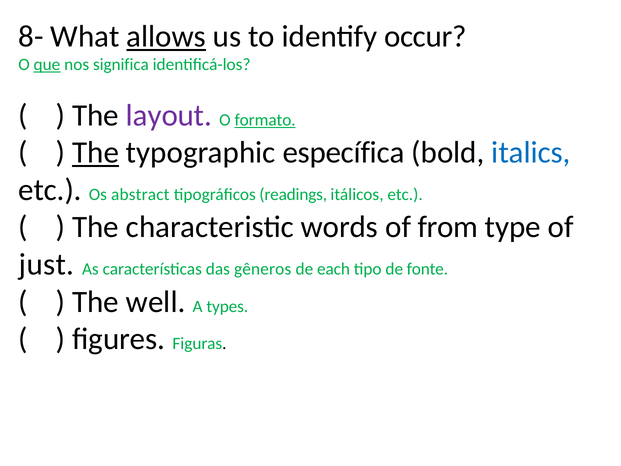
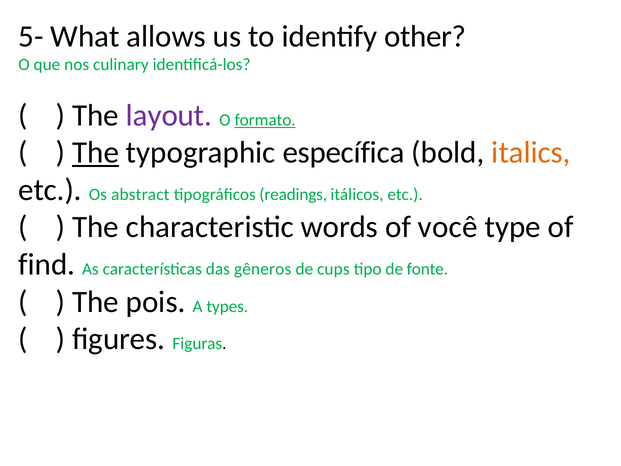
8-: 8- -> 5- (31, 37)
allows underline: present -> none (166, 37)
occur: occur -> other (425, 37)
que underline: present -> none (47, 65)
significa: significa -> culinary (121, 65)
italics colour: blue -> orange (531, 153)
from: from -> você (448, 227)
just: just -> find (47, 264)
each: each -> cups (333, 269)
well: well -> pois (156, 302)
